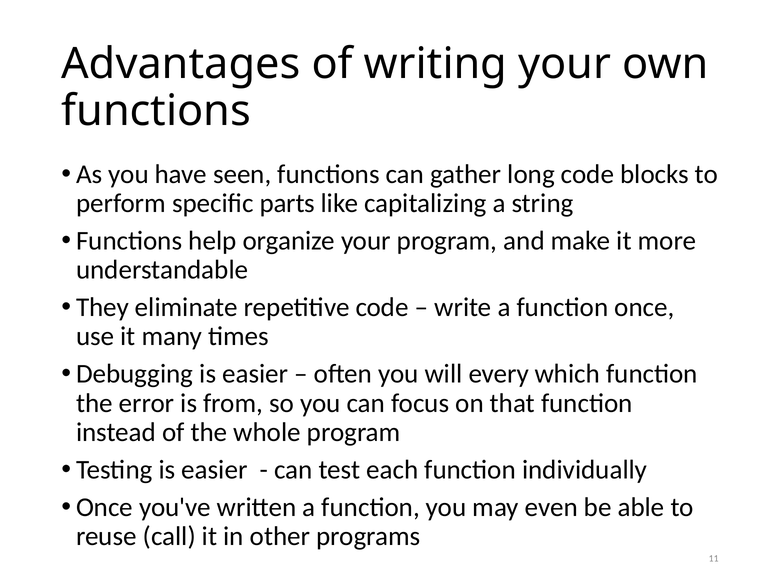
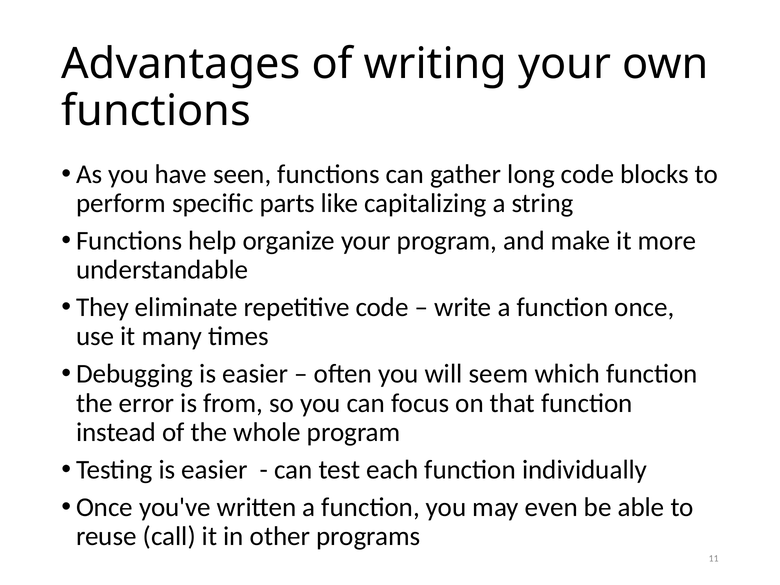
every: every -> seem (498, 374)
